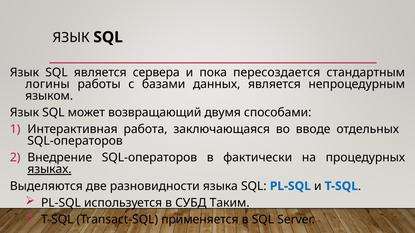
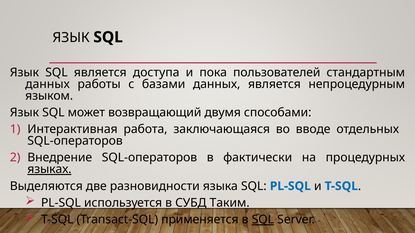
сервера: сервера -> доступа (156, 73)
пересоздается: пересоздается -> пользователей (277, 73)
логины: логины -> данных (48, 84)
SQL underline: none -> present (263, 220)
